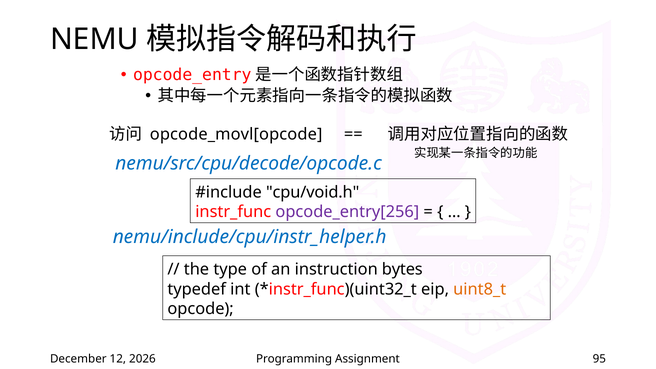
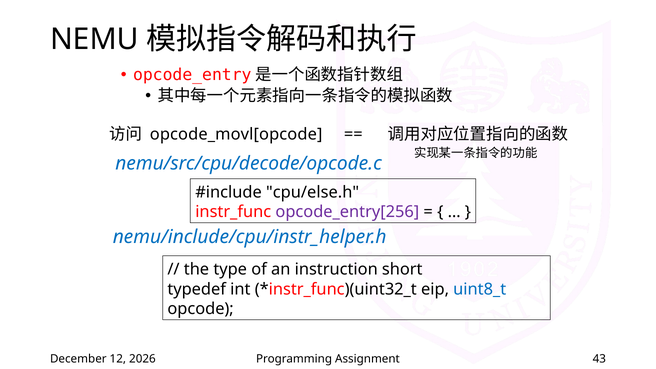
cpu/void.h: cpu/void.h -> cpu/else.h (313, 192)
bytes: bytes -> short (402, 269)
uint8_t colour: orange -> blue (480, 289)
95: 95 -> 43 (599, 359)
